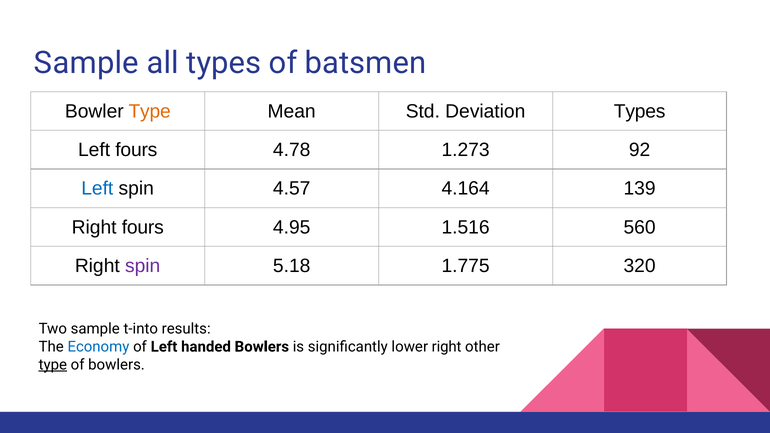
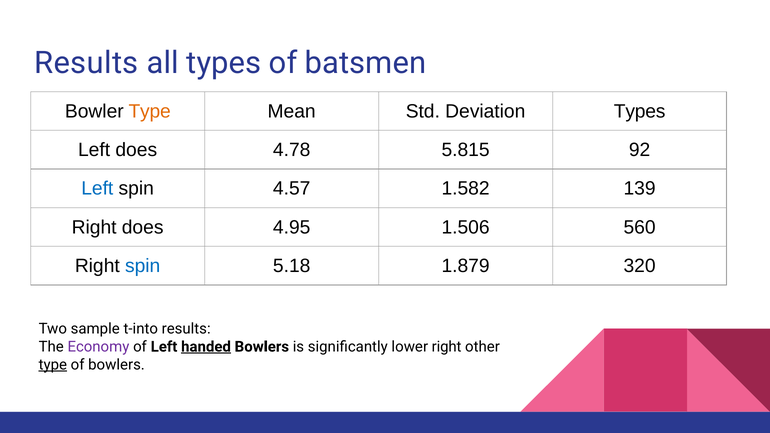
Sample: Sample -> Results (86, 63)
Left fours: fours -> does (136, 150)
1.273: 1.273 -> 5.815 (466, 150)
4.164: 4.164 -> 1.582 (466, 189)
Right fours: fours -> does (143, 227)
1.516: 1.516 -> 1.506 (466, 227)
spin colour: purple -> blue (143, 266)
1.775: 1.775 -> 1.879 (466, 266)
Economy colour: blue -> purple (98, 347)
handed underline: none -> present (206, 347)
